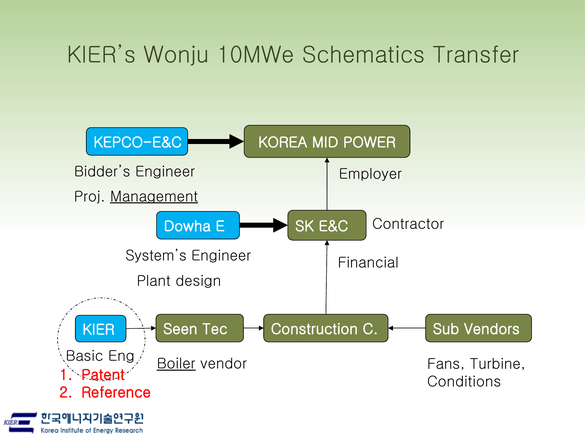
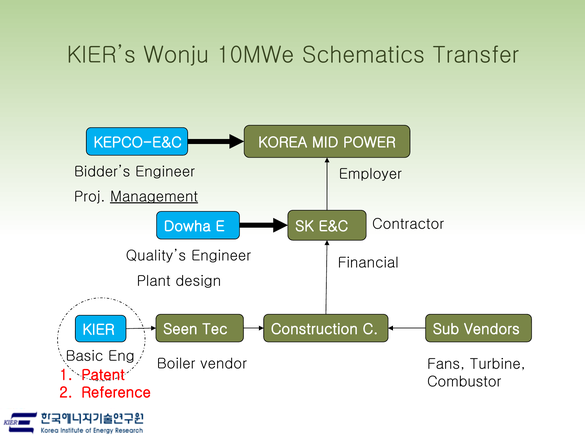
System’s: System’s -> Quality’s (156, 256)
Boiler underline: present -> none (176, 364)
Conditions: Conditions -> Combustor (464, 381)
